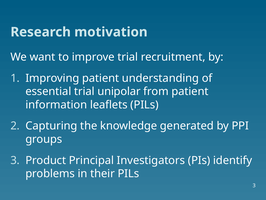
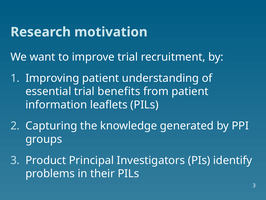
unipolar: unipolar -> benefits (119, 91)
